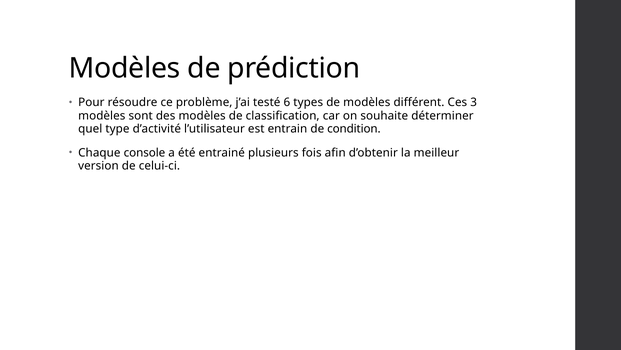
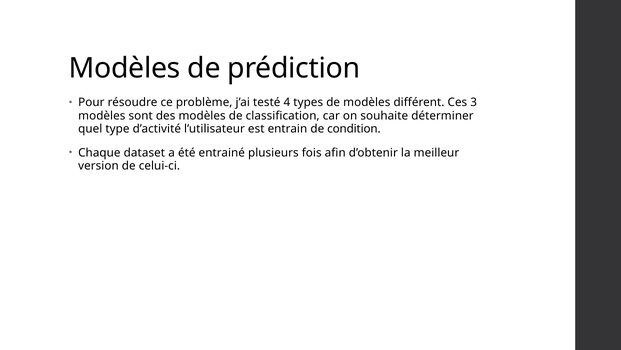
6: 6 -> 4 (287, 102)
console: console -> dataset (144, 152)
